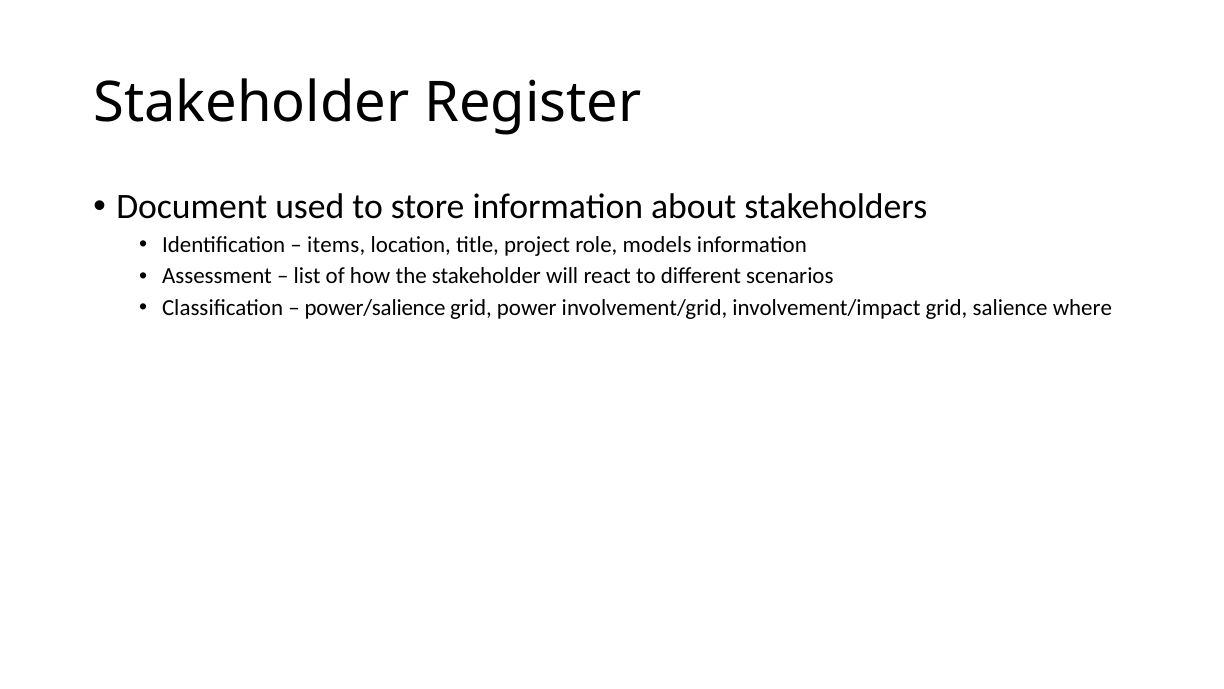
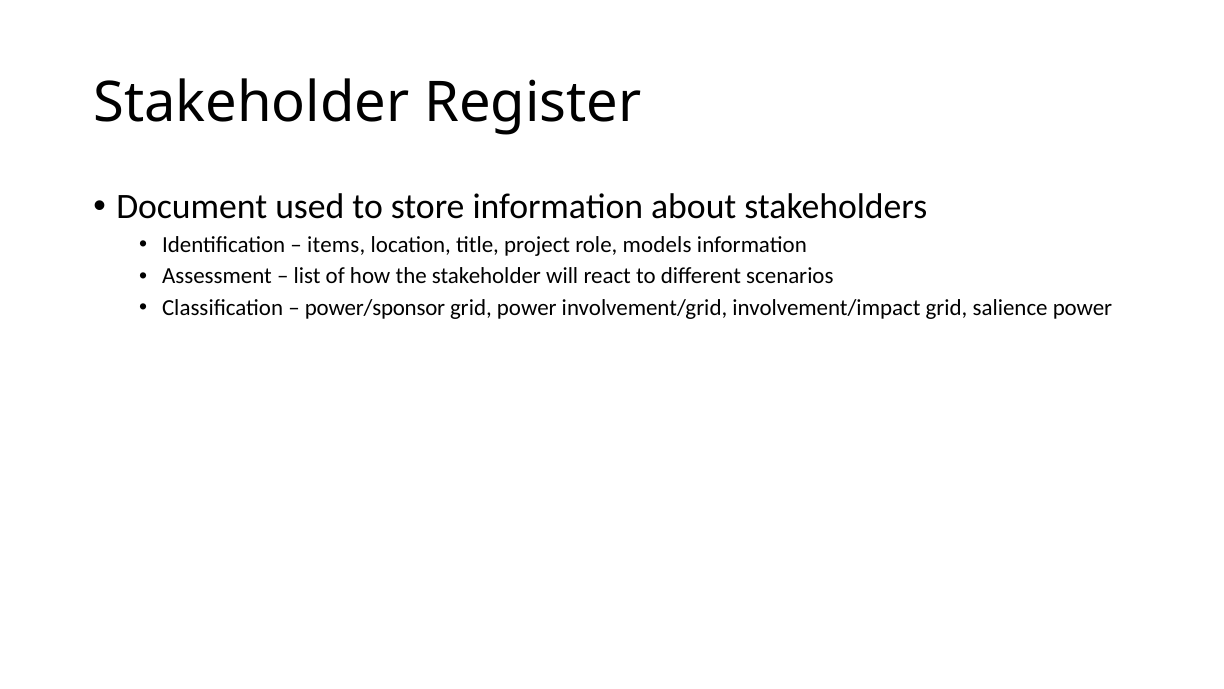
power/salience: power/salience -> power/sponsor (375, 307)
salience where: where -> power (1082, 307)
